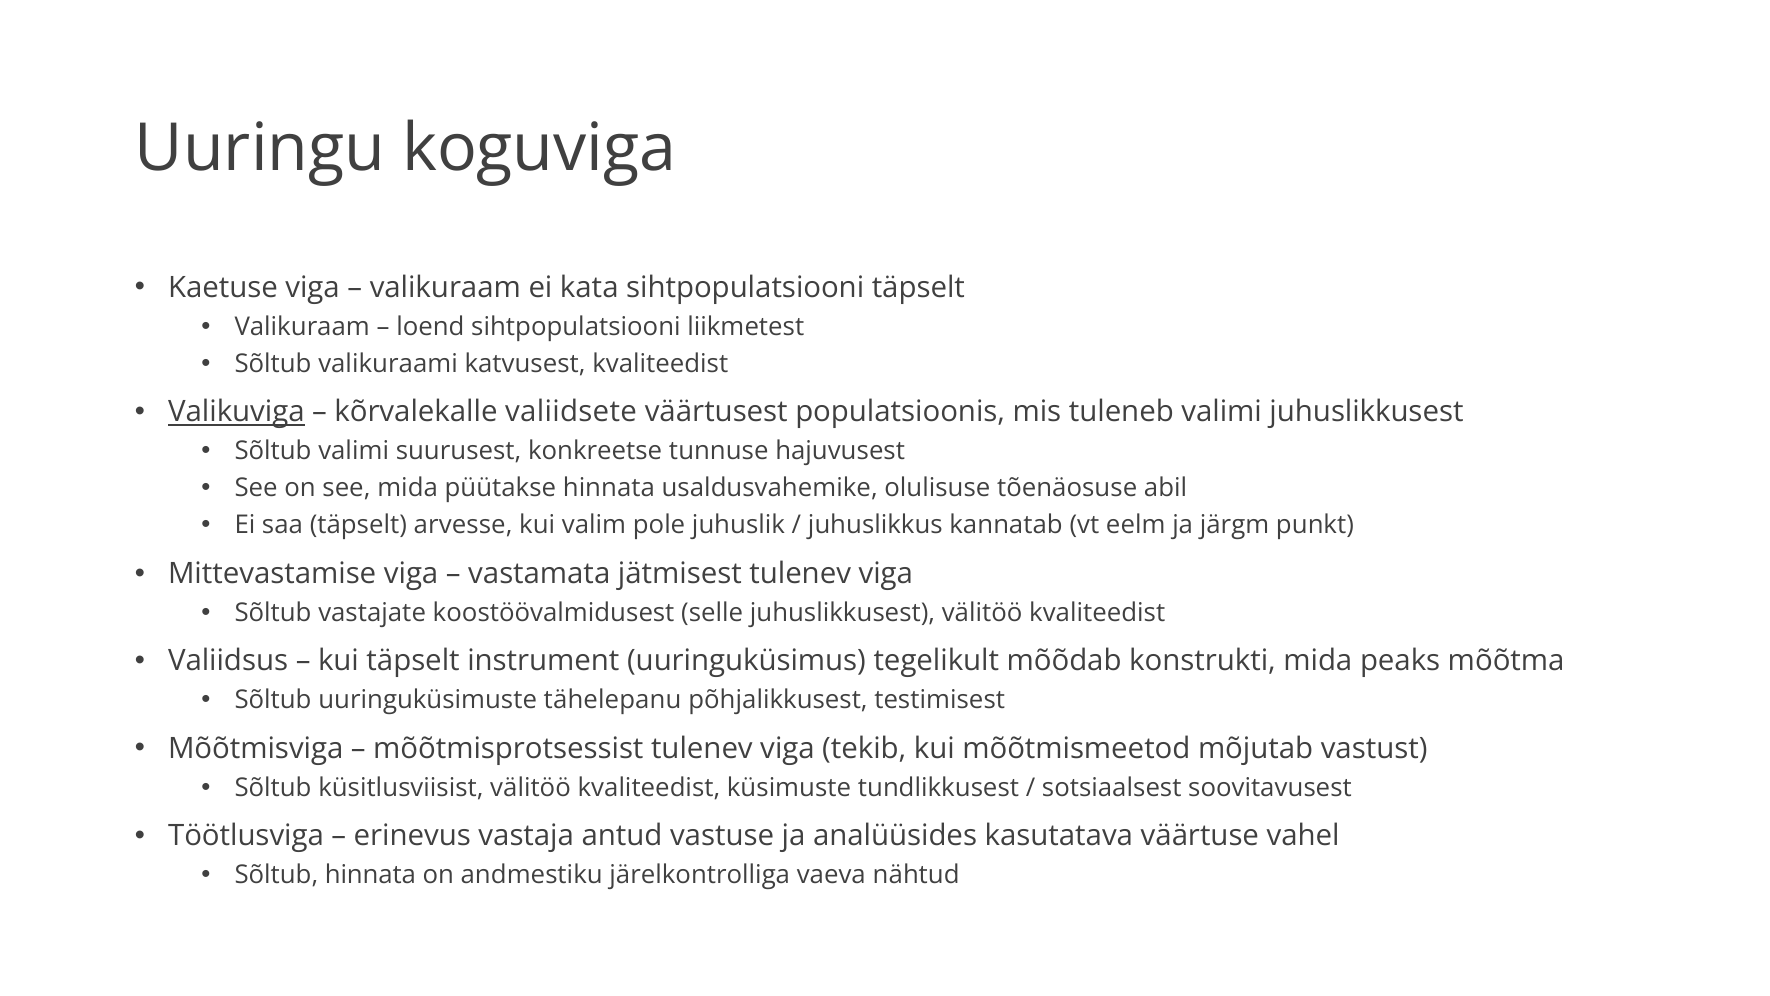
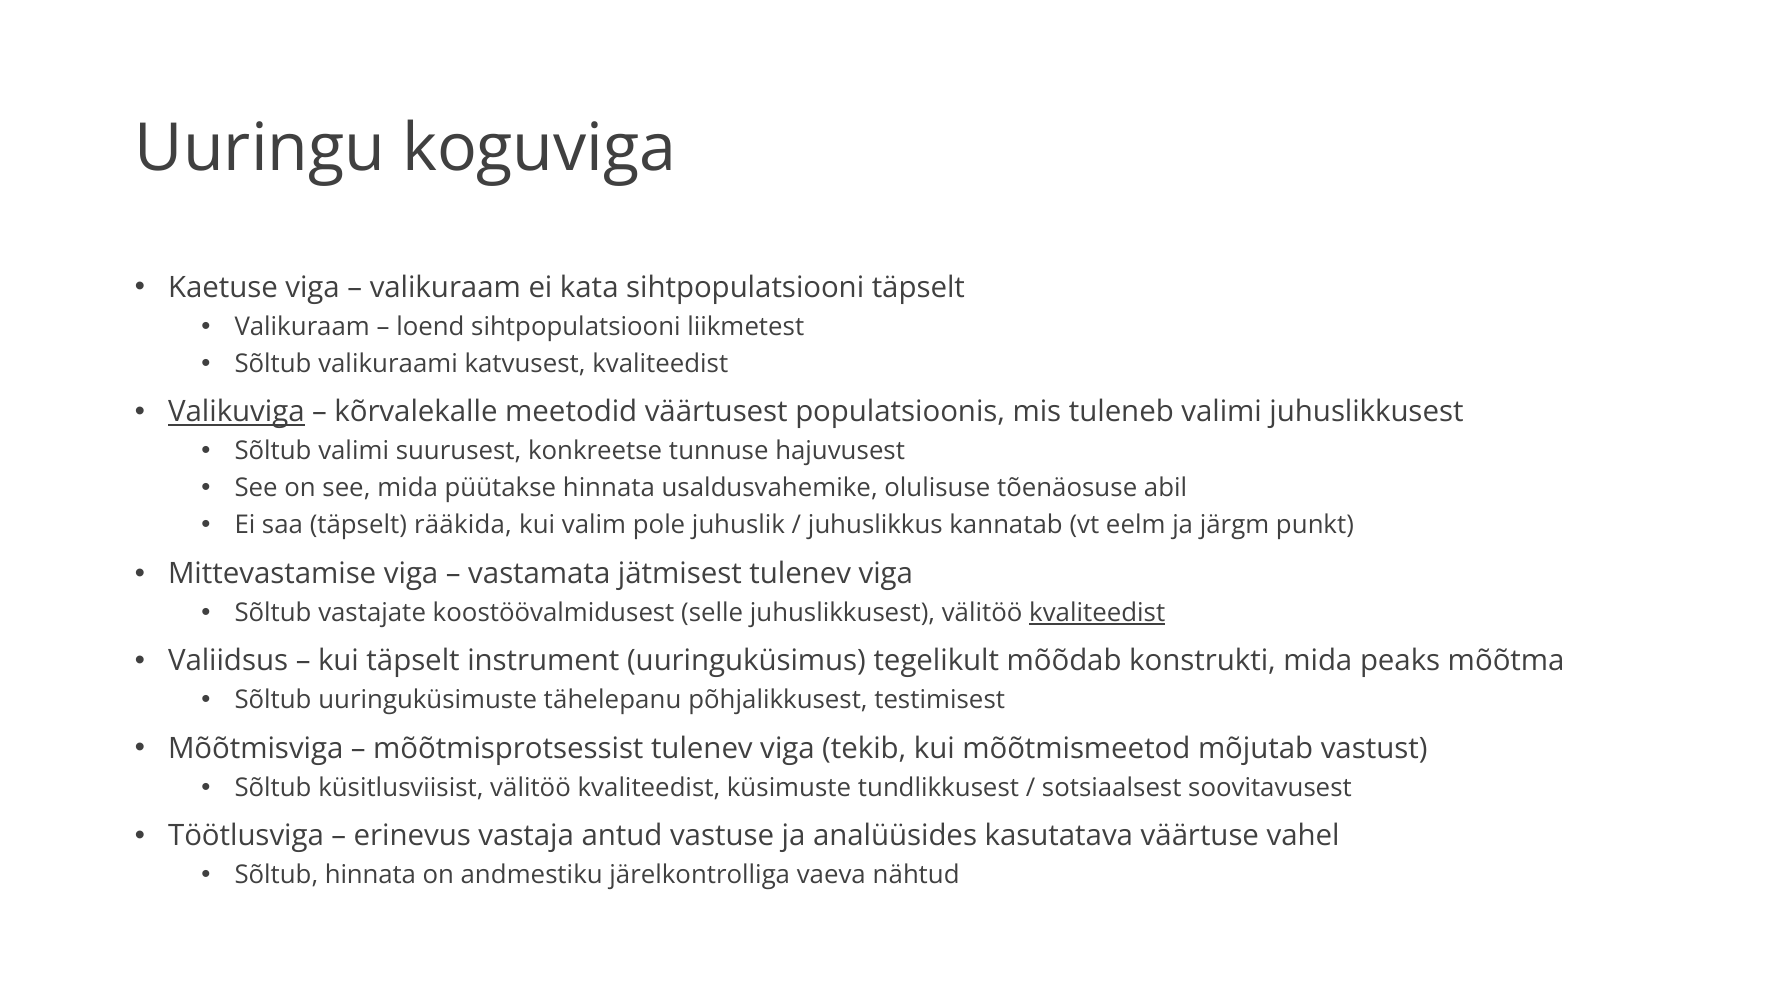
valiidsete: valiidsete -> meetodid (571, 412)
arvesse: arvesse -> rääkida (463, 525)
kvaliteedist underline: none -> present (1097, 613)
